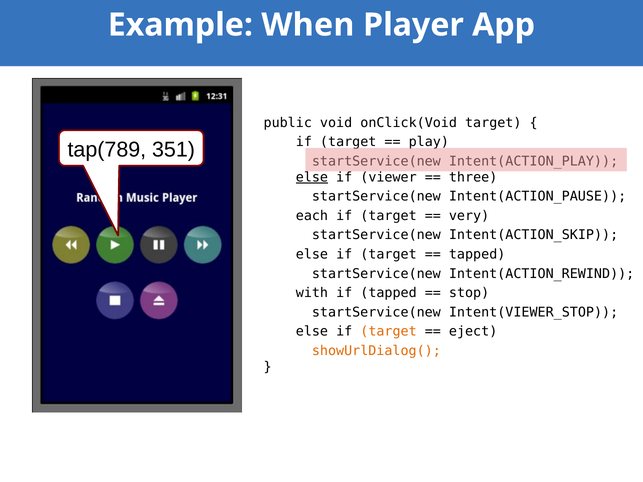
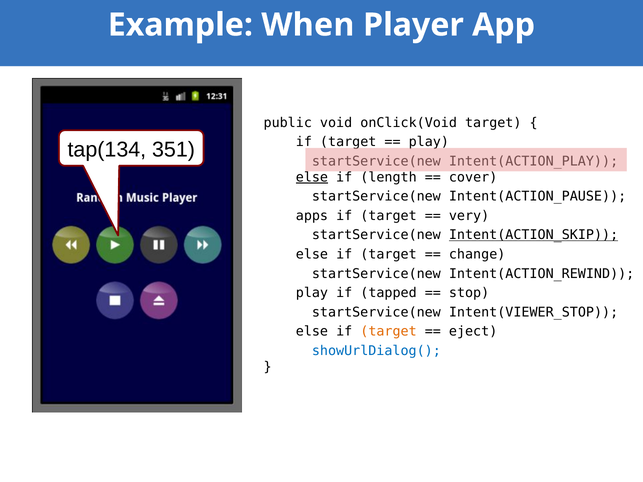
tap(789: tap(789 -> tap(134 (107, 150)
viewer: viewer -> length (389, 177)
three: three -> cover (473, 177)
each: each -> apps (312, 216)
Intent(ACTION_SKIP underline: none -> present (534, 235)
tapped: tapped -> change (477, 254)
with: with -> play (312, 293)
showUrlDialog( colour: orange -> blue (376, 351)
